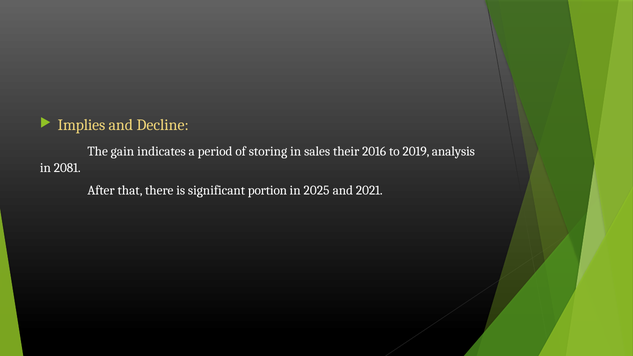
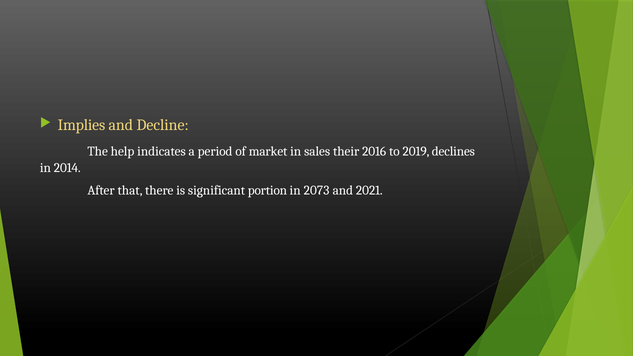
gain: gain -> help (123, 152)
storing: storing -> market (268, 152)
analysis: analysis -> declines (453, 152)
2081: 2081 -> 2014 (67, 168)
2025: 2025 -> 2073 (317, 190)
